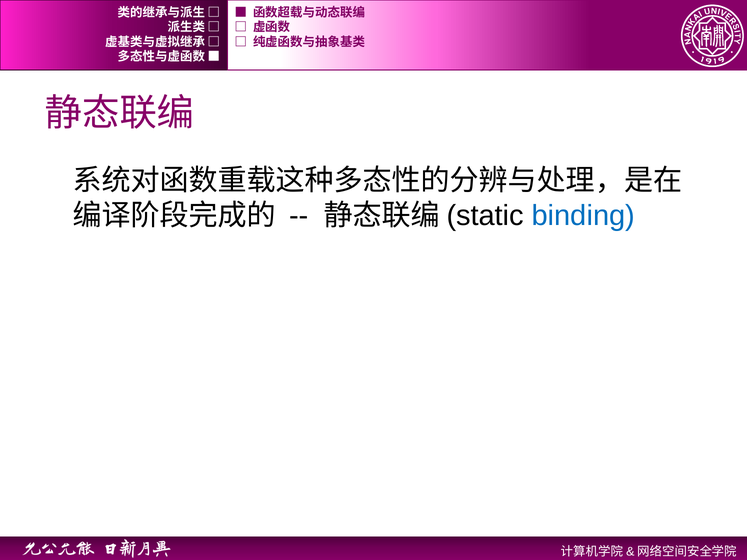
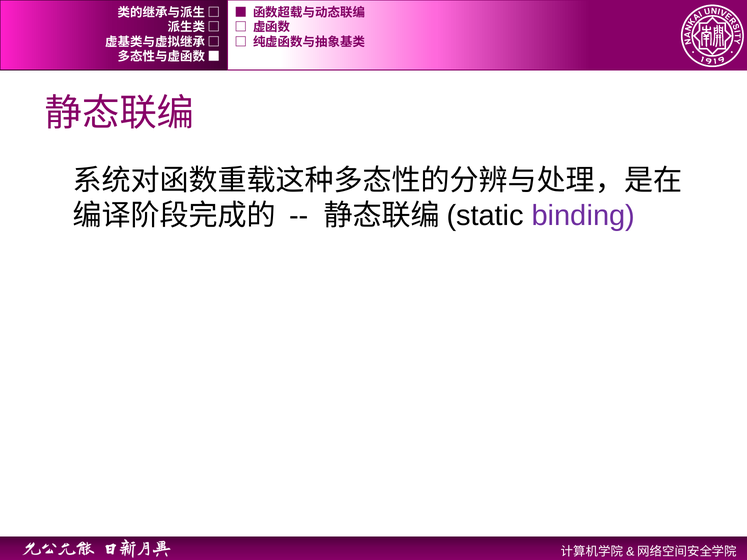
binding colour: blue -> purple (583, 216)
